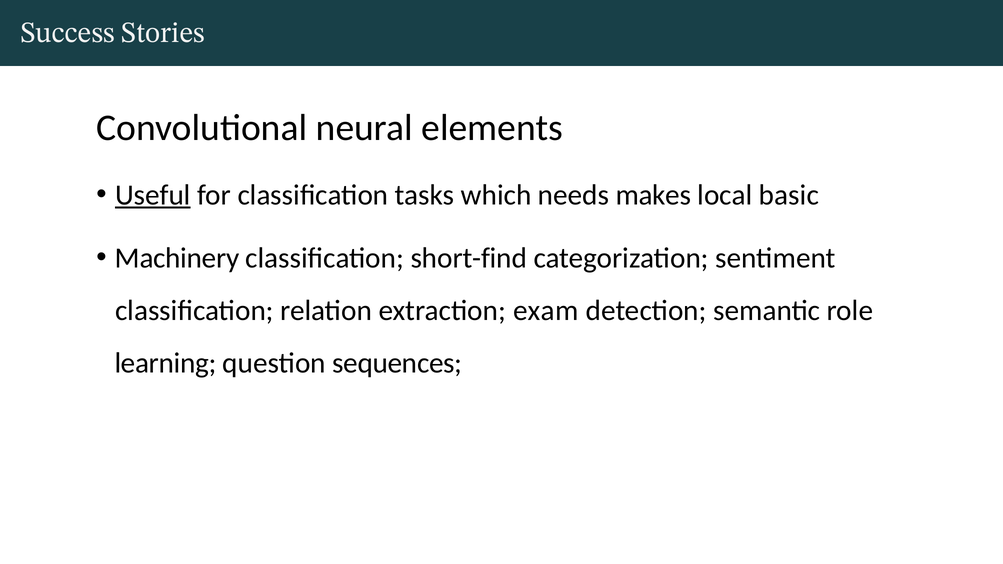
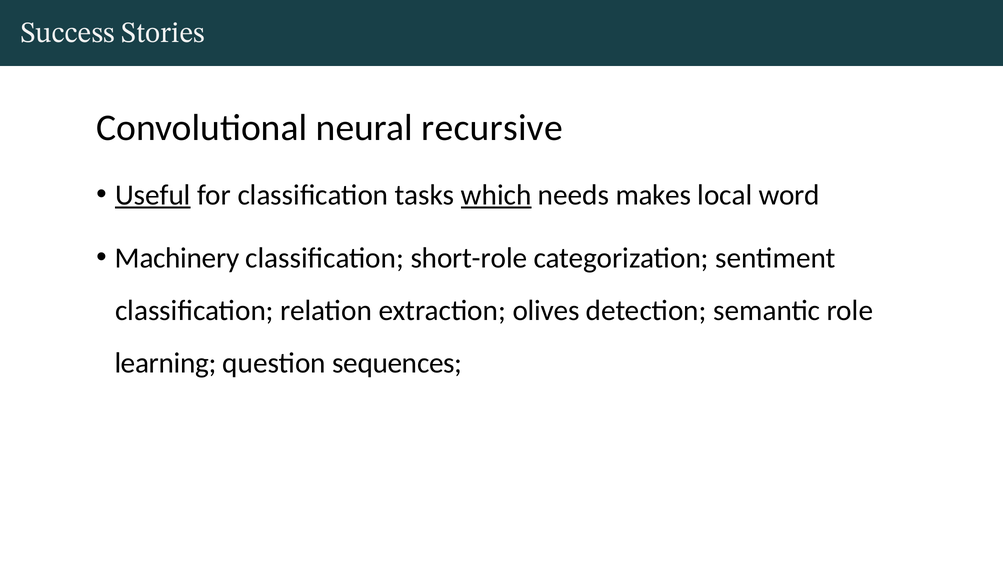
elements: elements -> recursive (492, 128)
which underline: none -> present (496, 195)
basic: basic -> word (789, 195)
short-find: short-find -> short-role (469, 258)
exam: exam -> olives (546, 311)
